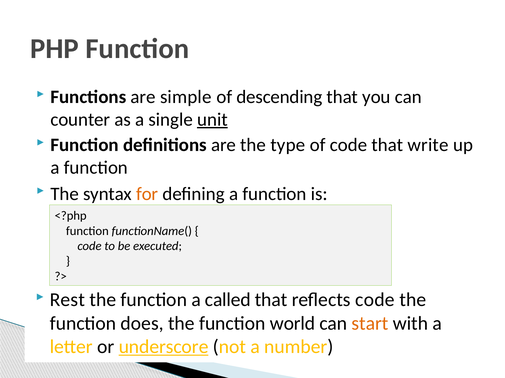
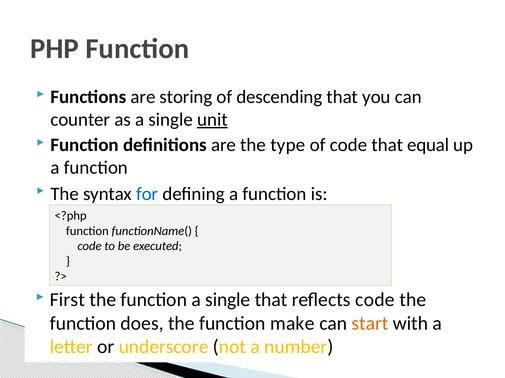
simple: simple -> storing (186, 97)
write: write -> equal (428, 145)
for colour: orange -> blue (147, 194)
Rest: Rest -> First (67, 300)
function a called: called -> single (228, 300)
world: world -> make (292, 324)
underscore underline: present -> none (164, 347)
